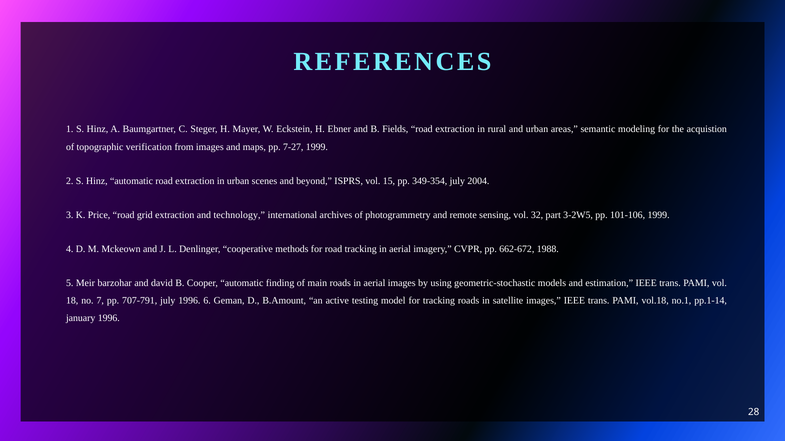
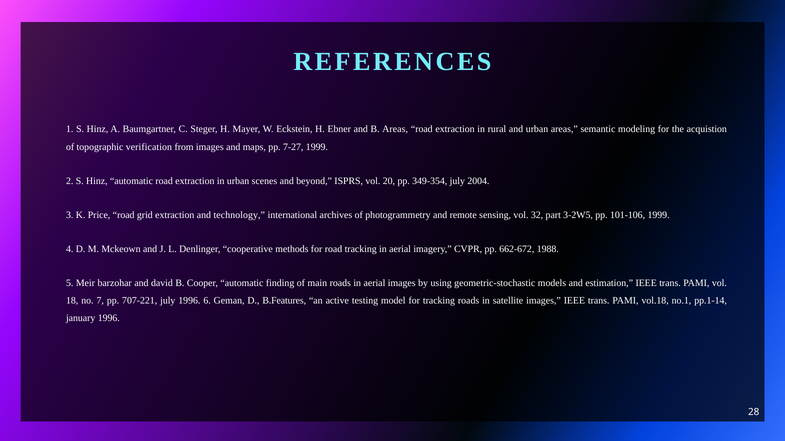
B Fields: Fields -> Areas (395, 129)
15: 15 -> 20 (389, 181)
707-791: 707-791 -> 707-221 (140, 301)
B.Amount: B.Amount -> B.Features (284, 301)
